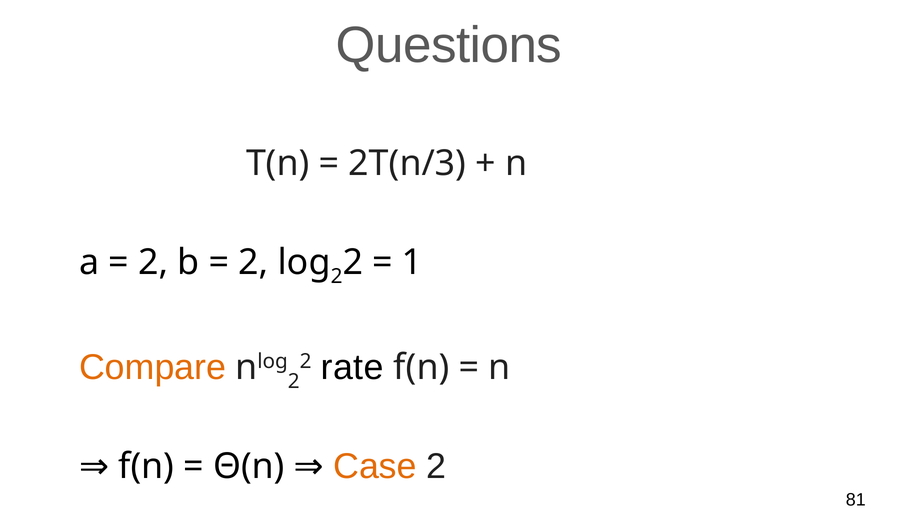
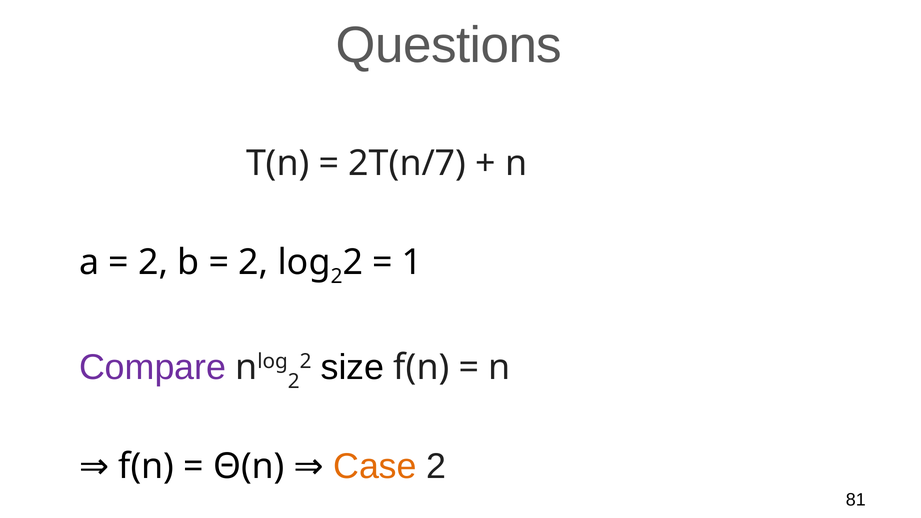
2T(n/3: 2T(n/3 -> 2T(n/7 (407, 163)
Compare colour: orange -> purple (153, 367)
rate: rate -> size (352, 367)
